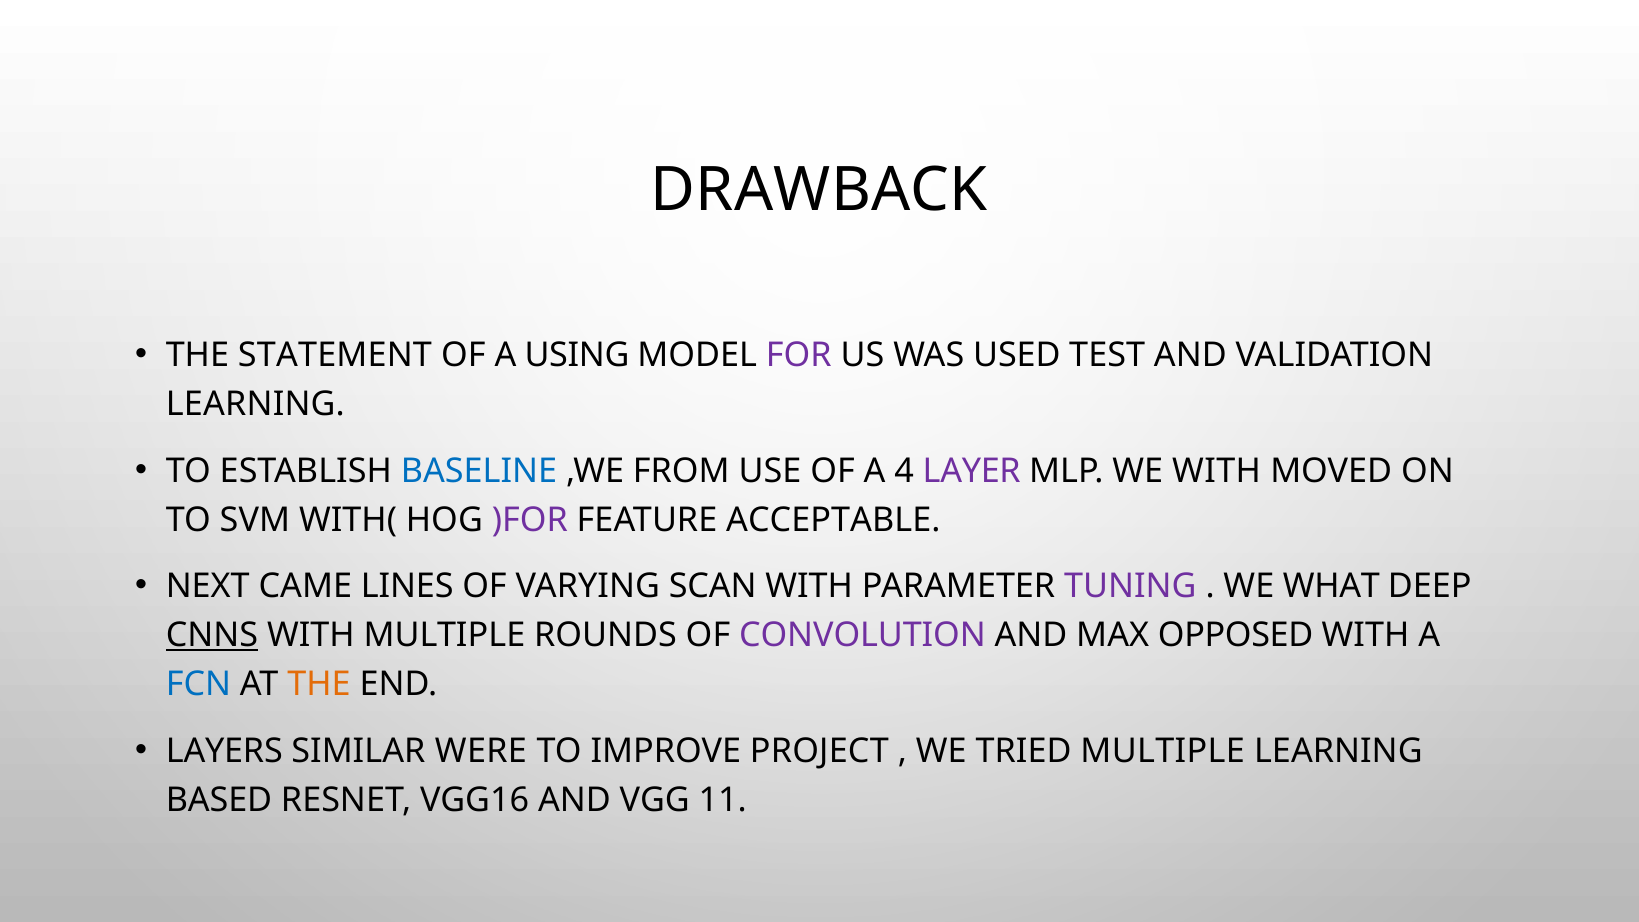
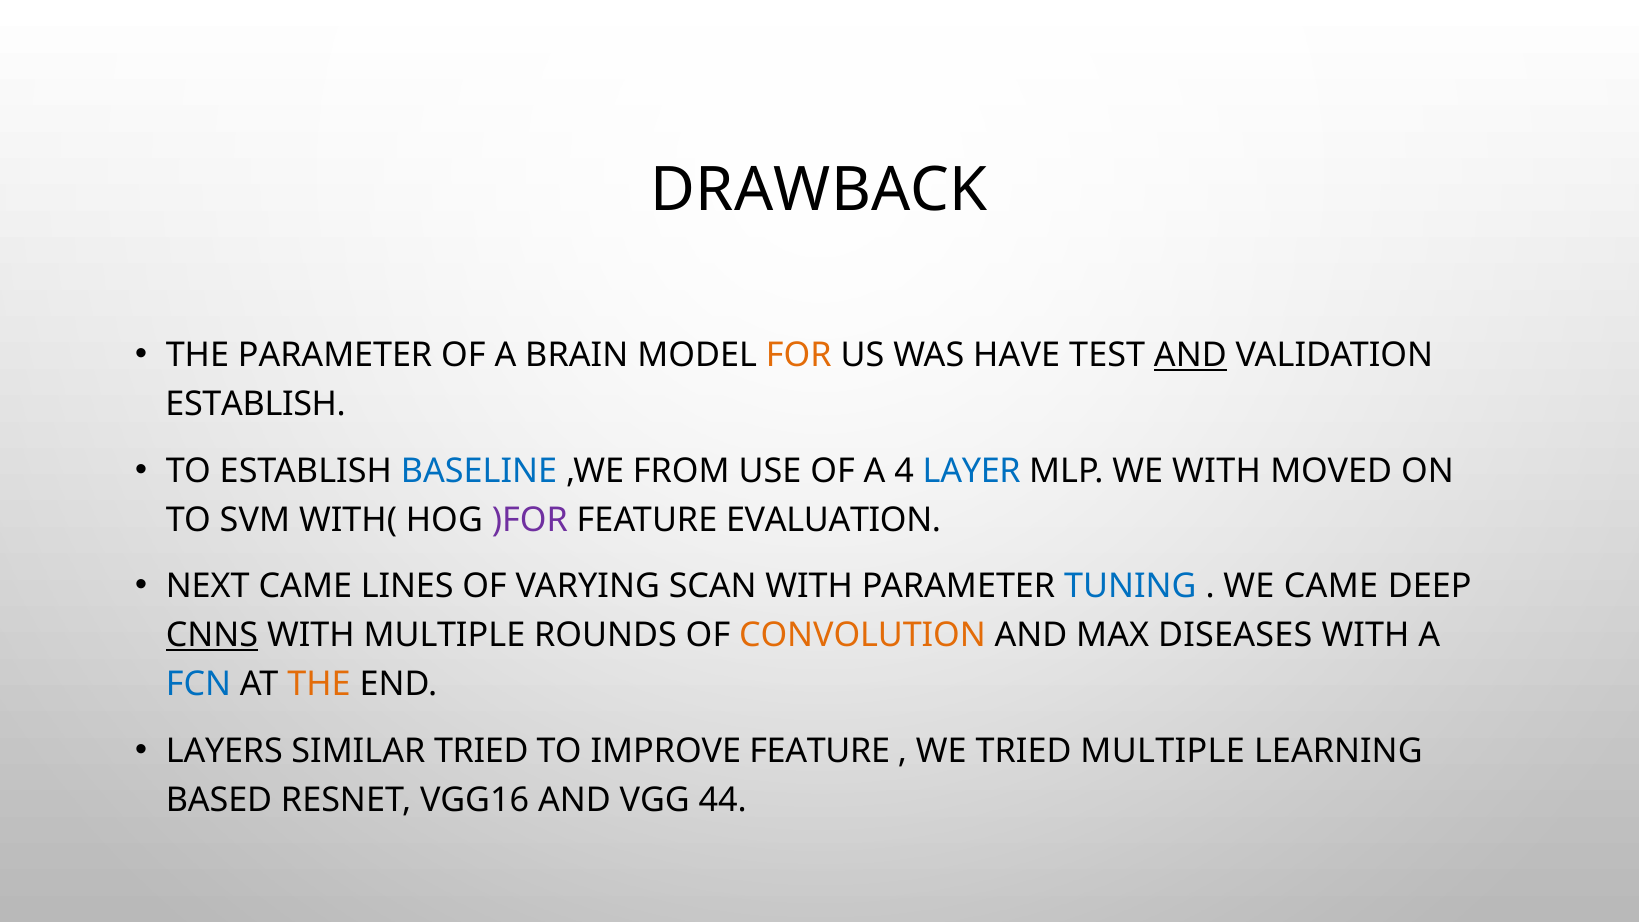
THE STATEMENT: STATEMENT -> PARAMETER (335, 355)
USING: USING -> BRAIN (577, 355)
FOR colour: purple -> orange (799, 355)
USED: USED -> HAVE (1017, 355)
AND underline: none -> present (1190, 355)
LEARNING: LEARNING -> ESTABLISH (256, 405)
LAYER colour: purple -> blue (972, 471)
ACCEPTABLE: ACCEPTABLE -> EVALUATION (834, 520)
TUNING colour: purple -> blue (1130, 586)
WE WHAT: WHAT -> CAME (1331, 586)
CONVOLUTION colour: purple -> orange (862, 635)
OPPOSED: OPPOSED -> DISEASES (1235, 635)
SIMILAR WERE: WERE -> TRIED (481, 751)
IMPROVE PROJECT: PROJECT -> FEATURE (820, 751)
11: 11 -> 44 (723, 800)
